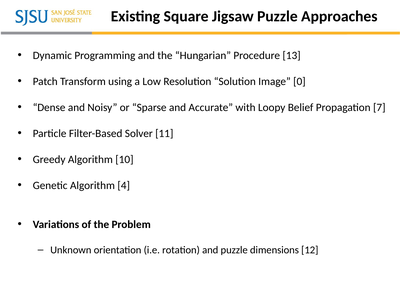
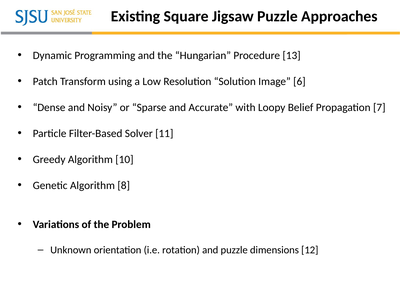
0: 0 -> 6 (299, 81)
4: 4 -> 8 (124, 185)
